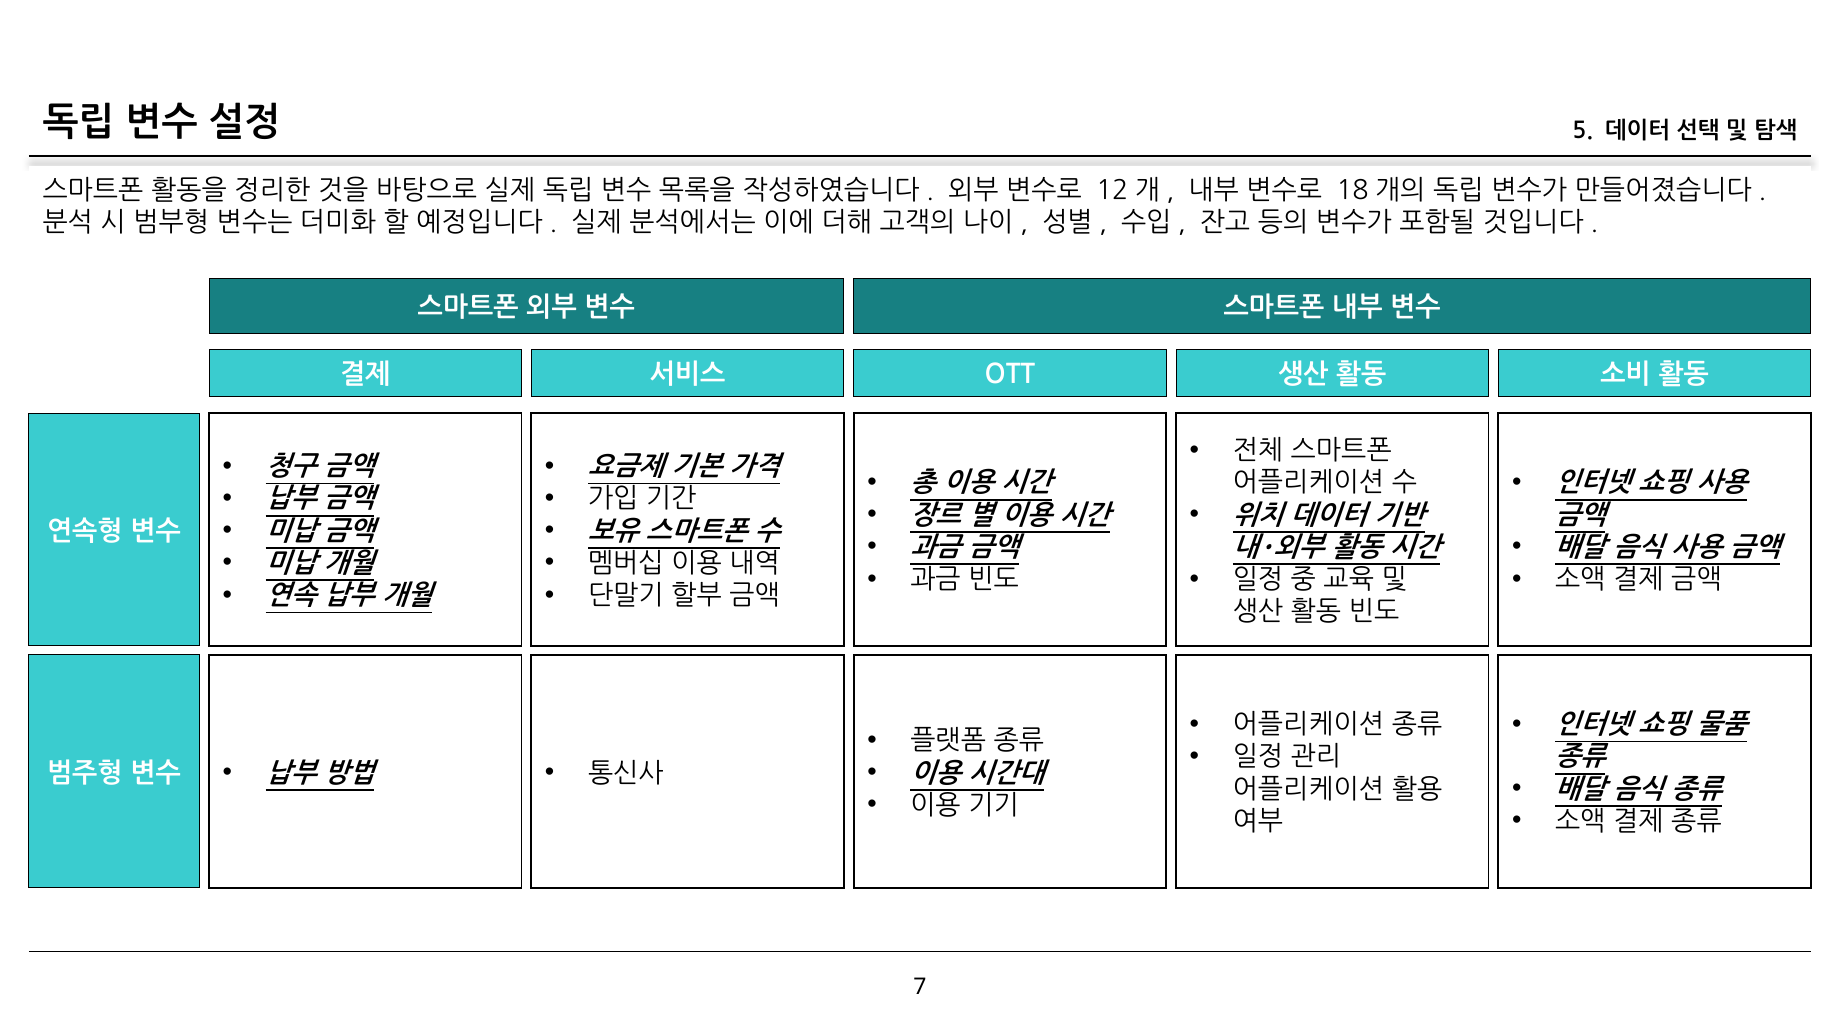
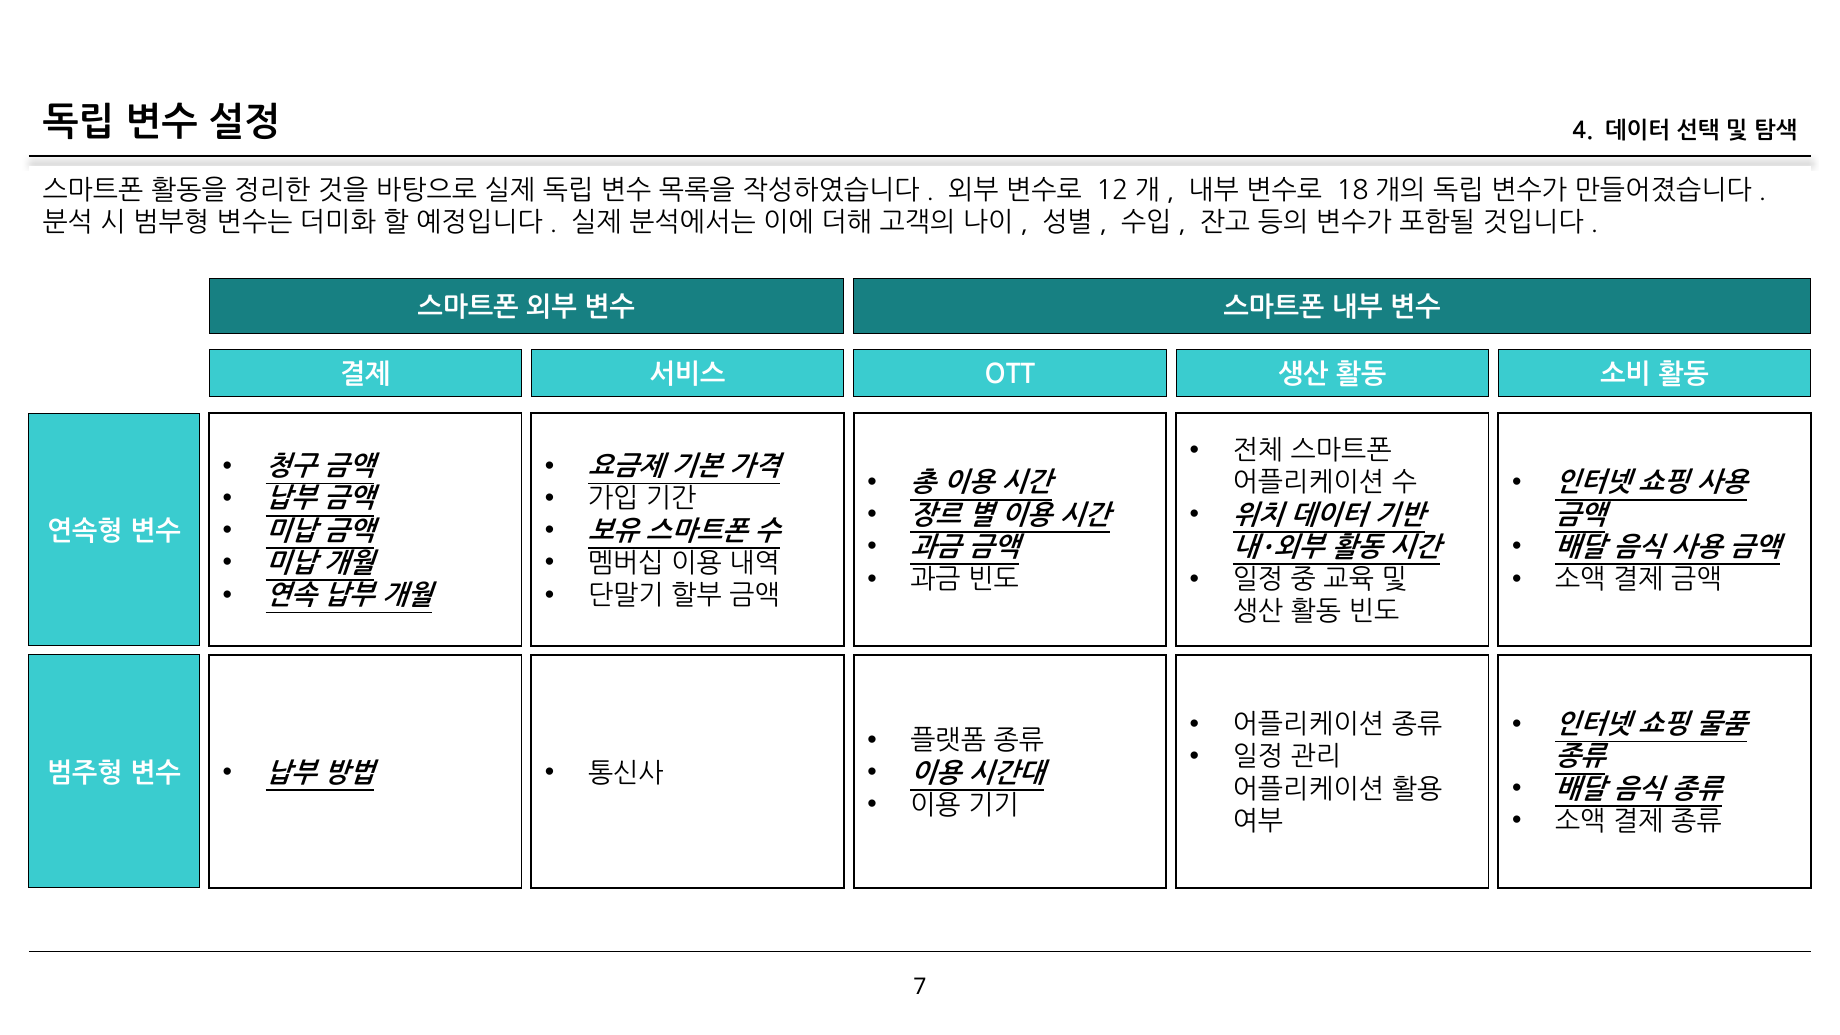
5: 5 -> 4 (1583, 131)
